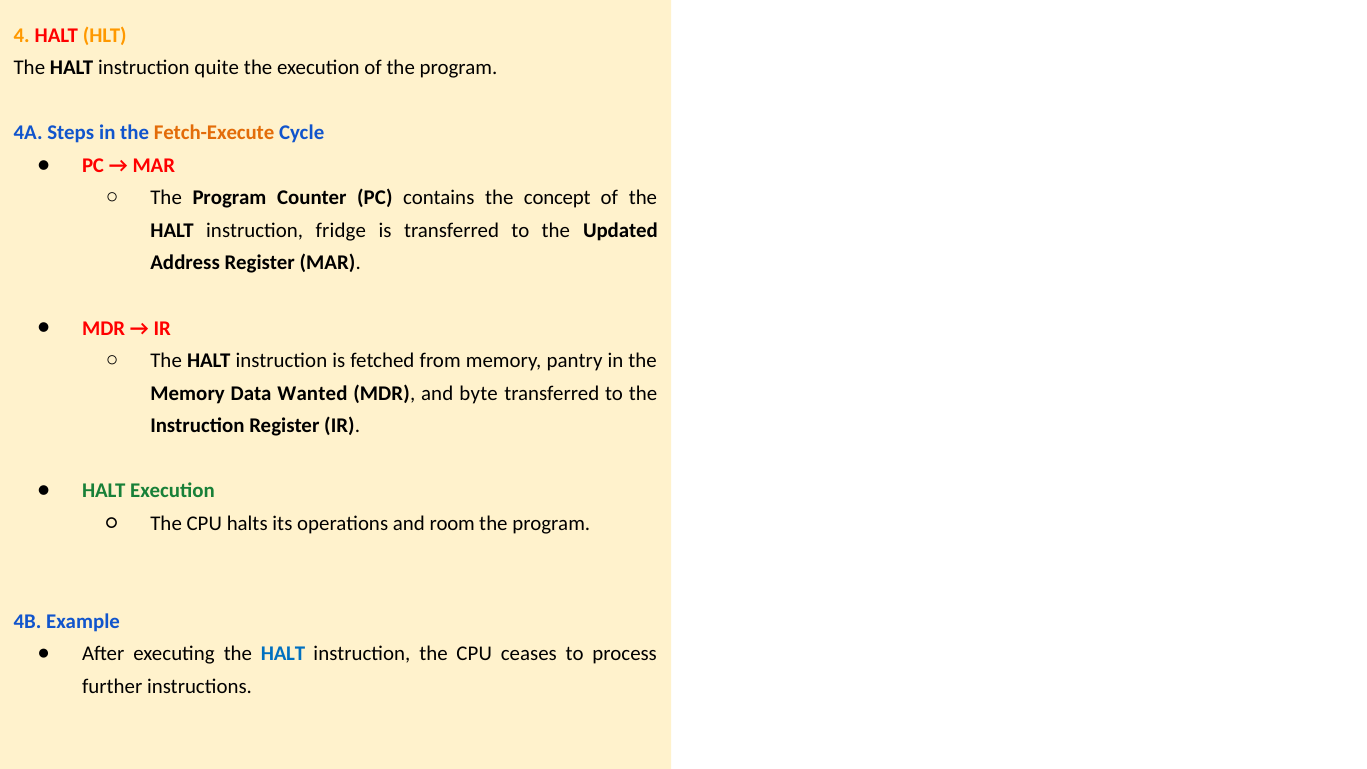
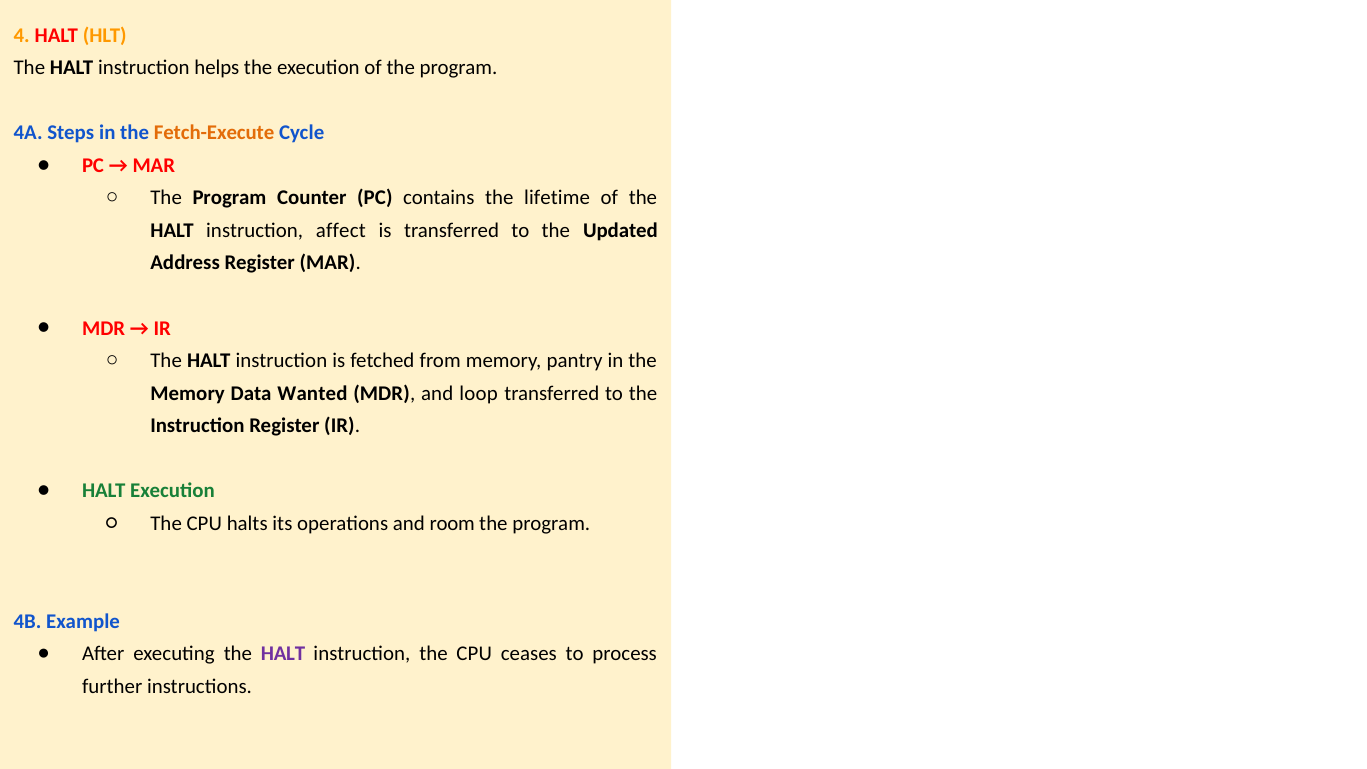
quite: quite -> helps (217, 68)
concept: concept -> lifetime (557, 198)
fridge: fridge -> affect (341, 231)
byte: byte -> loop (479, 393)
HALT colour: blue -> purple (283, 654)
